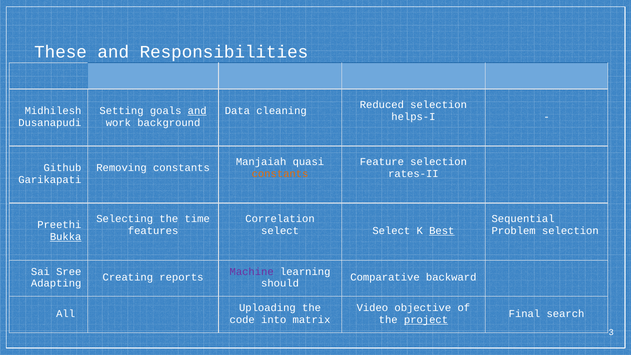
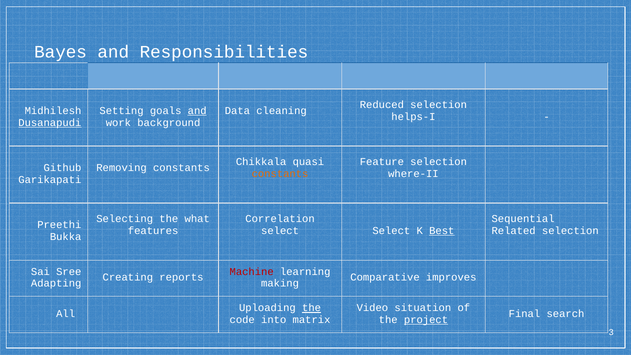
These: These -> Bayes (61, 52)
Dusanapudi underline: none -> present (50, 123)
Manjaiah: Manjaiah -> Chikkala (261, 162)
rates-II: rates-II -> where-II (413, 174)
time: time -> what (197, 219)
Problem: Problem -> Related (514, 231)
Bukka underline: present -> none (66, 237)
Machine colour: purple -> red (252, 272)
backward: backward -> improves (451, 277)
should: should -> making (280, 283)
the underline: none -> present (312, 308)
objective: objective -> situation (423, 308)
